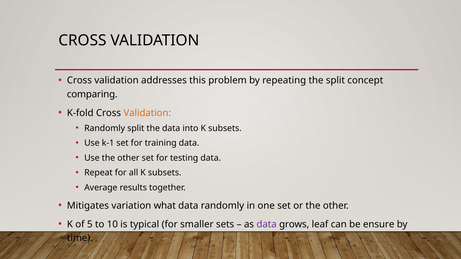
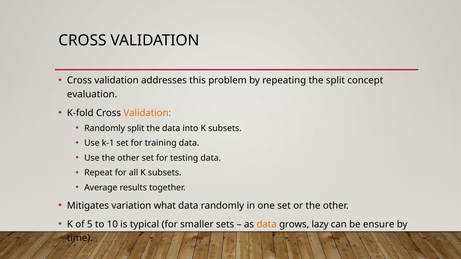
comparing: comparing -> evaluation (92, 94)
data colour: purple -> orange (267, 224)
leaf: leaf -> lazy (320, 224)
